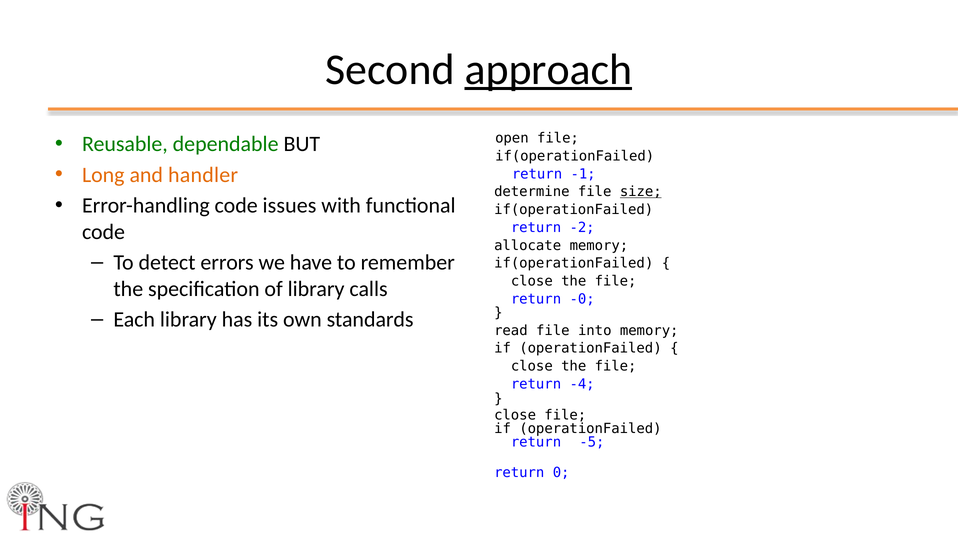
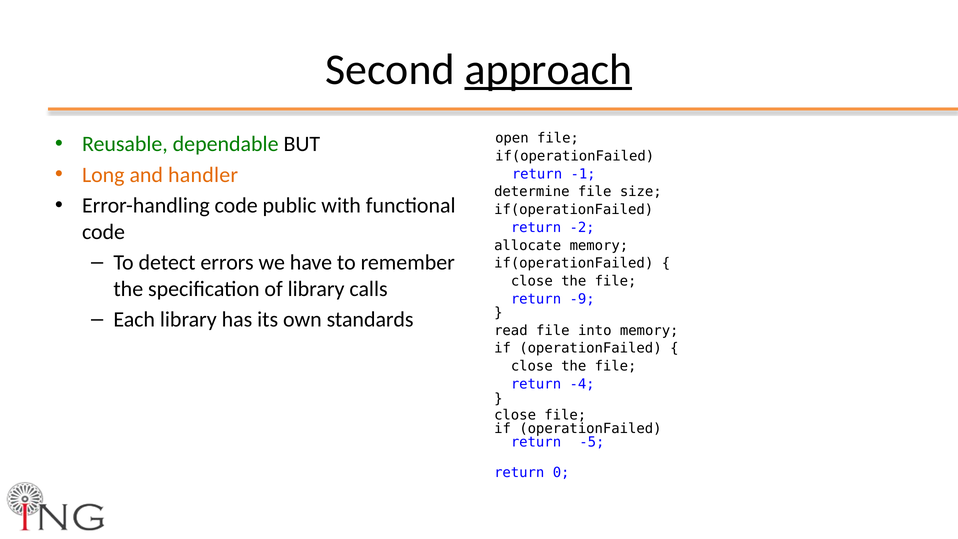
size underline: present -> none (641, 192)
issues: issues -> public (290, 205)
-0: -0 -> -9 (582, 299)
